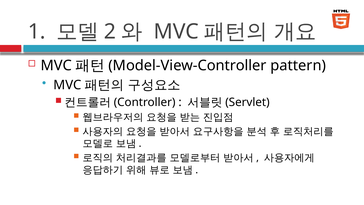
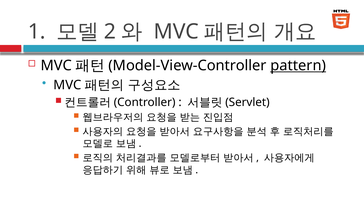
pattern underline: none -> present (298, 65)
